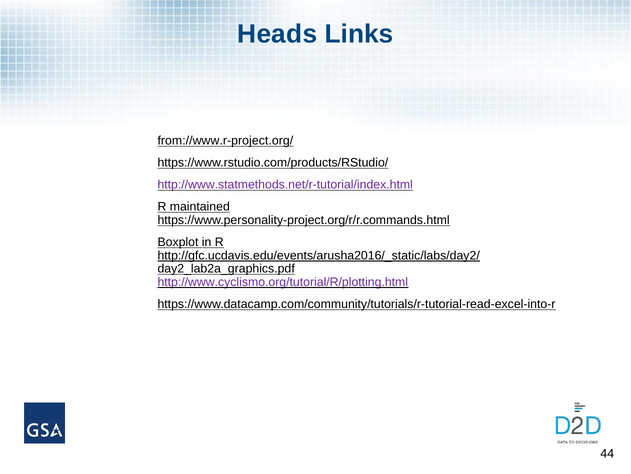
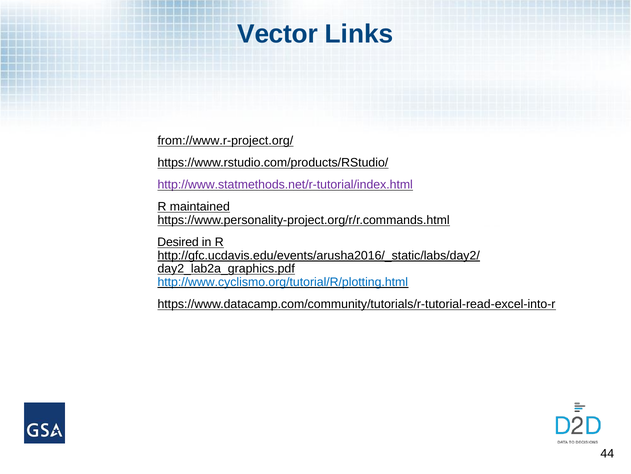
Heads: Heads -> Vector (278, 34)
Boxplot: Boxplot -> Desired (178, 242)
http://www.cyclismo.org/tutorial/R/plotting.html colour: purple -> blue (283, 282)
